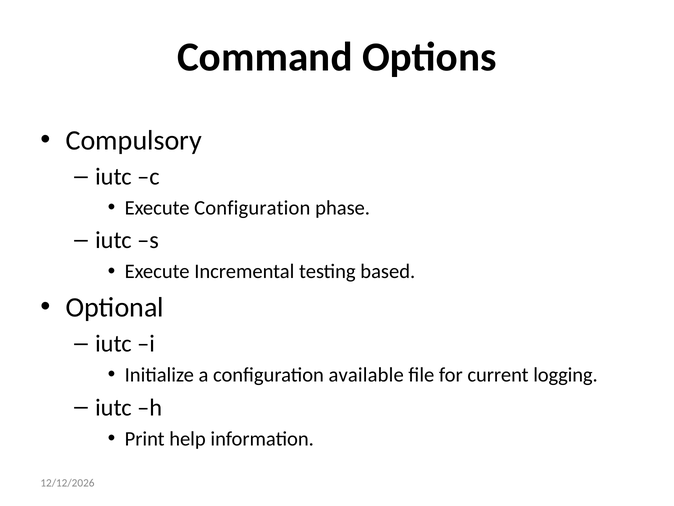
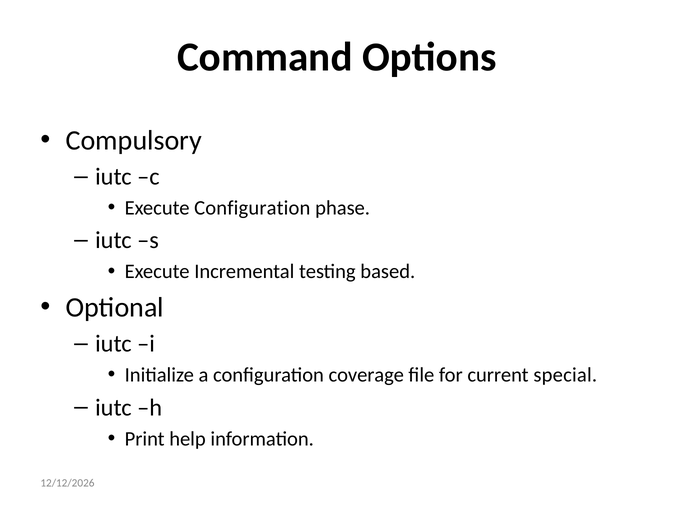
available: available -> coverage (366, 375)
logging: logging -> special (565, 375)
